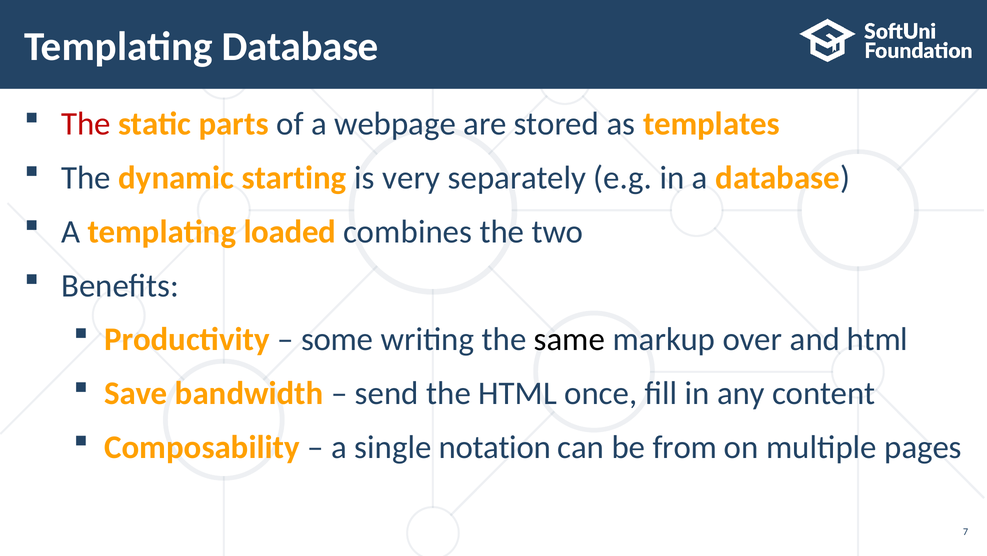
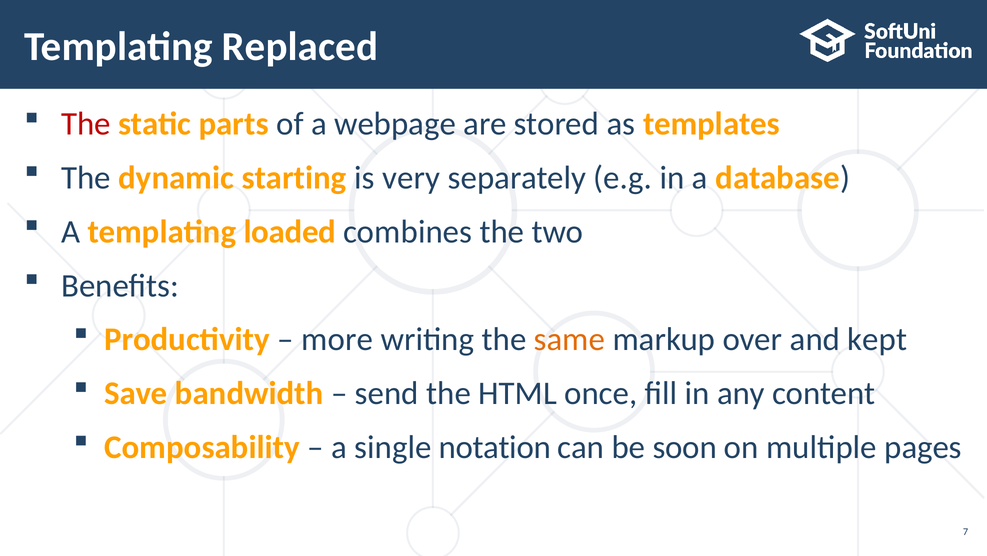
Templating Database: Database -> Replaced (300, 47)
some: some -> more (337, 339)
same colour: black -> orange (569, 339)
and html: html -> kept (877, 339)
from: from -> soon (685, 447)
